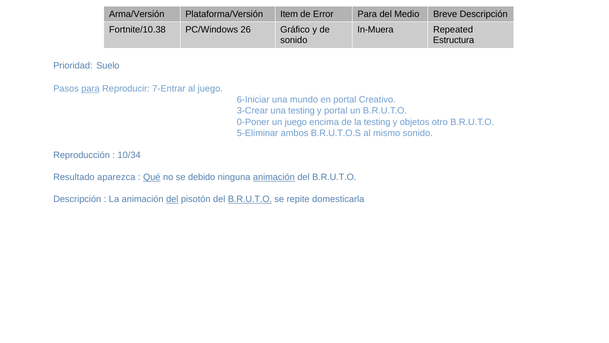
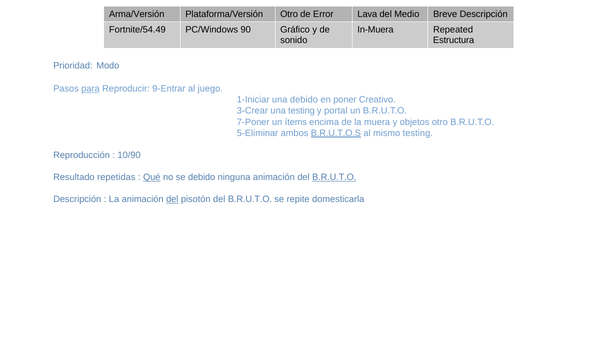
Plataforma/Versión Item: Item -> Otro (289, 14)
Error Para: Para -> Lava (367, 14)
Fortnite/10.38: Fortnite/10.38 -> Fortnite/54.49 (137, 30)
26: 26 -> 90 (246, 30)
Suelo: Suelo -> Modo (108, 66)
7-Entrar: 7-Entrar -> 9-Entrar (169, 89)
6-Iniciar: 6-Iniciar -> 1-Iniciar (253, 100)
una mundo: mundo -> debido (304, 100)
en portal: portal -> poner (345, 100)
0-Poner: 0-Poner -> 7-Poner (253, 122)
un juego: juego -> ítems (296, 122)
la testing: testing -> muera (377, 122)
B.R.U.T.O.S underline: none -> present (336, 133)
mismo sonido: sonido -> testing (418, 133)
10/34: 10/34 -> 10/90 (129, 155)
aparezca: aparezca -> repetidas (116, 177)
animación underline: present -> none (274, 177)
B.R.U.T.O underline: none -> present (334, 177)
B.R.U.T.O underline: present -> none (250, 199)
